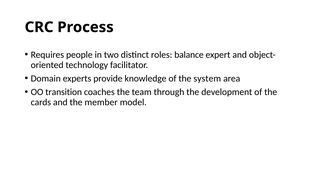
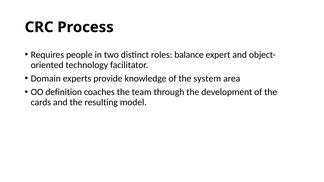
transition: transition -> definition (64, 92)
member: member -> resulting (101, 102)
